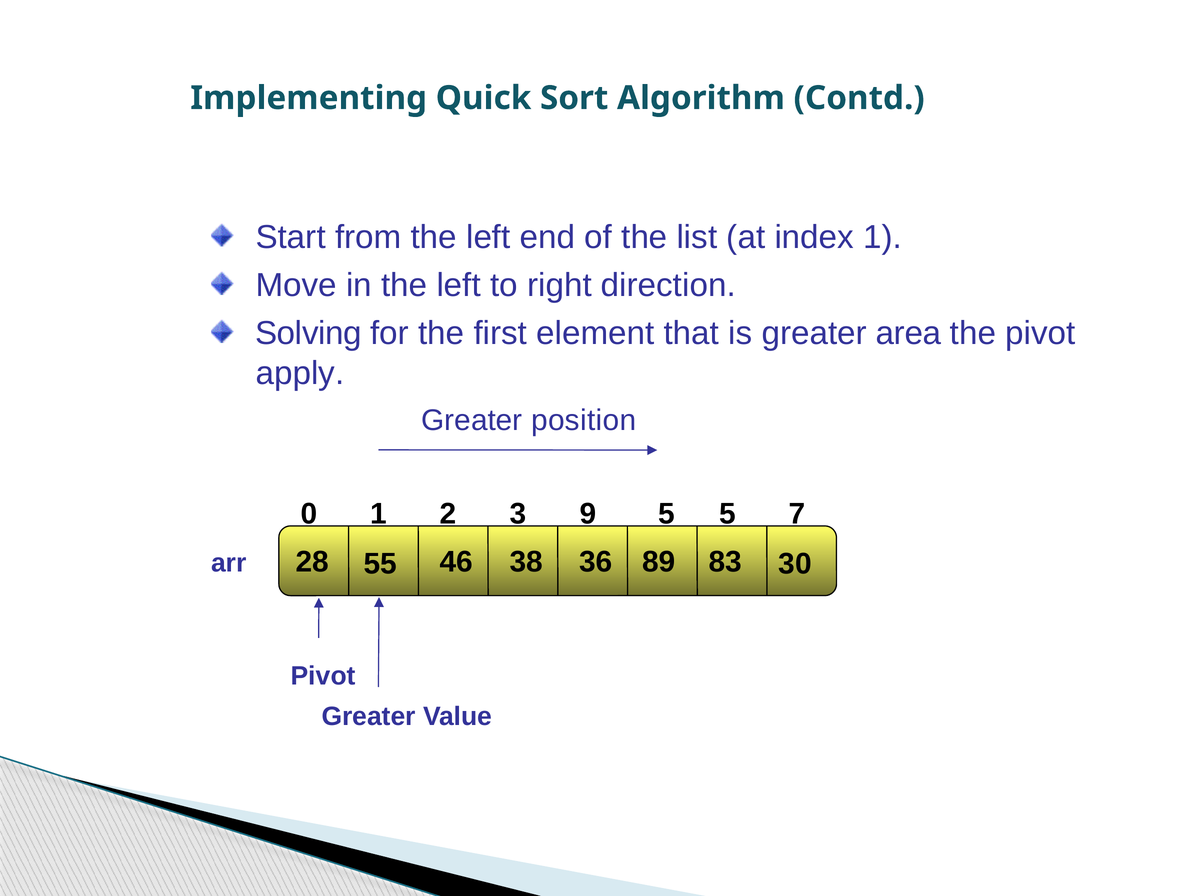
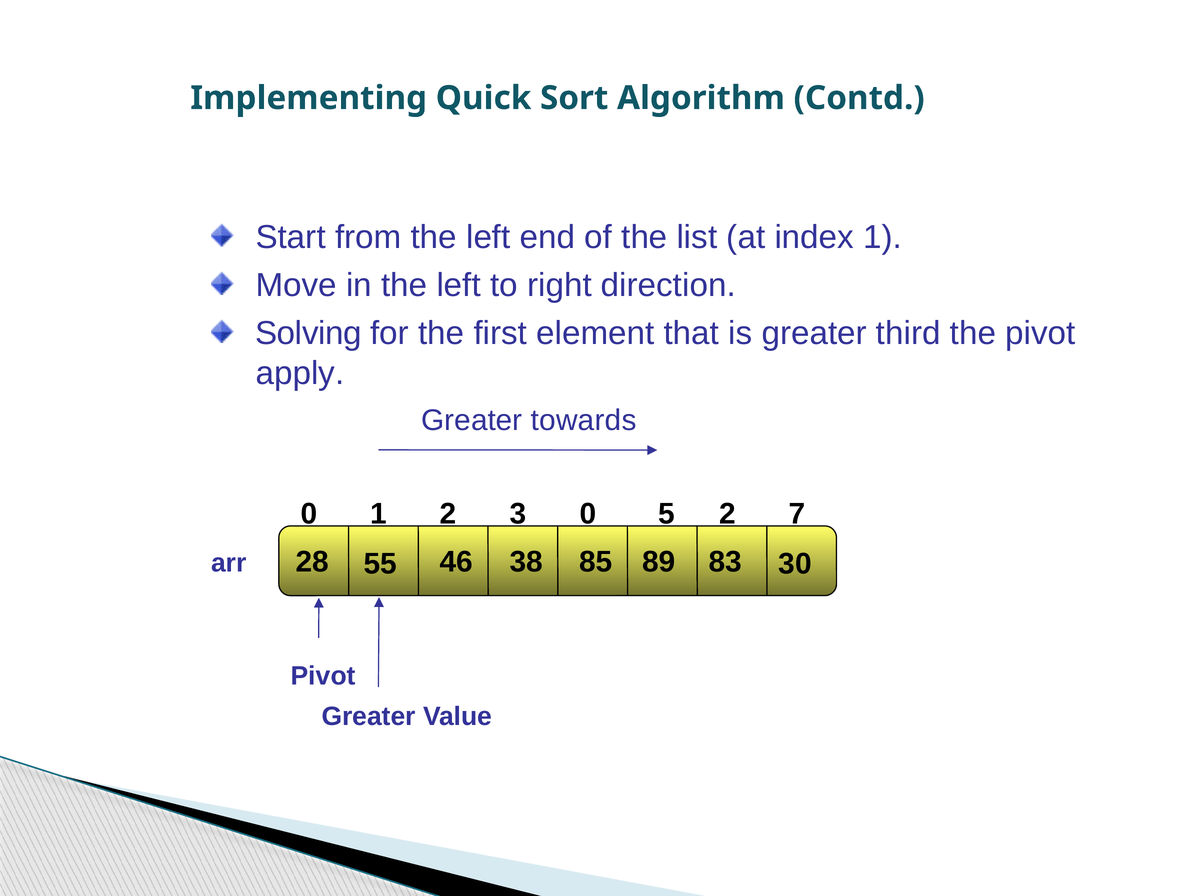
area: area -> third (908, 334)
position: position -> towards (584, 421)
5 5: 5 -> 2 (727, 514)
0 9: 9 -> 0 (588, 514)
36: 36 -> 85 (596, 562)
